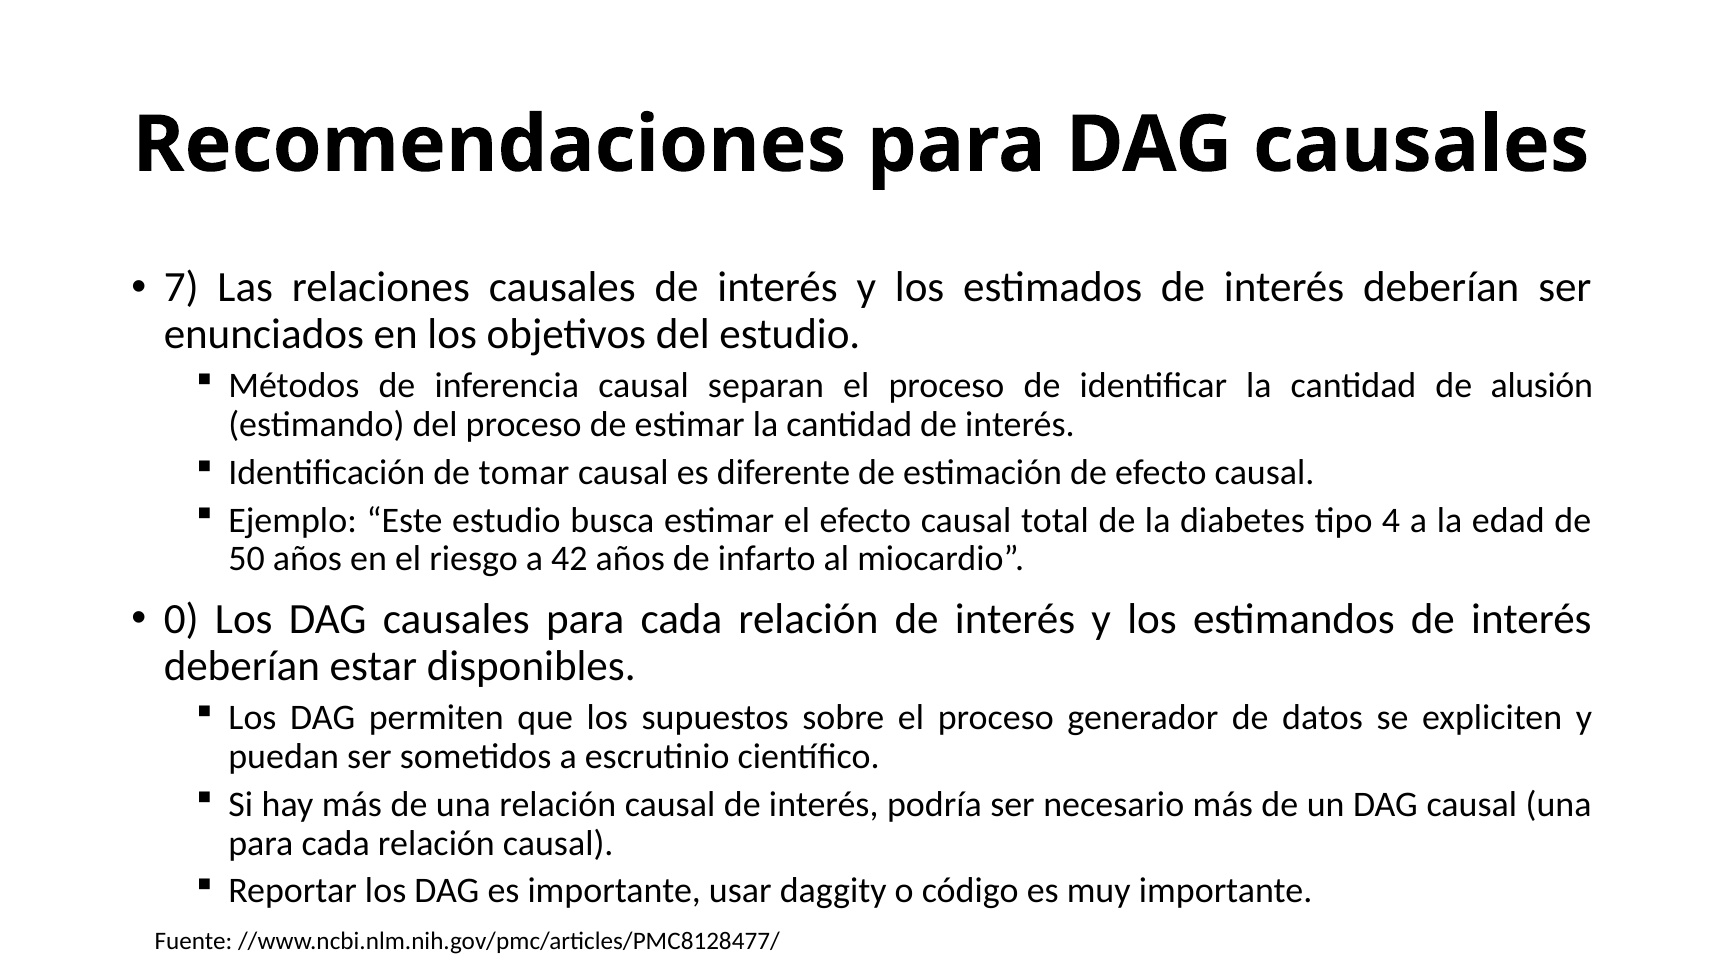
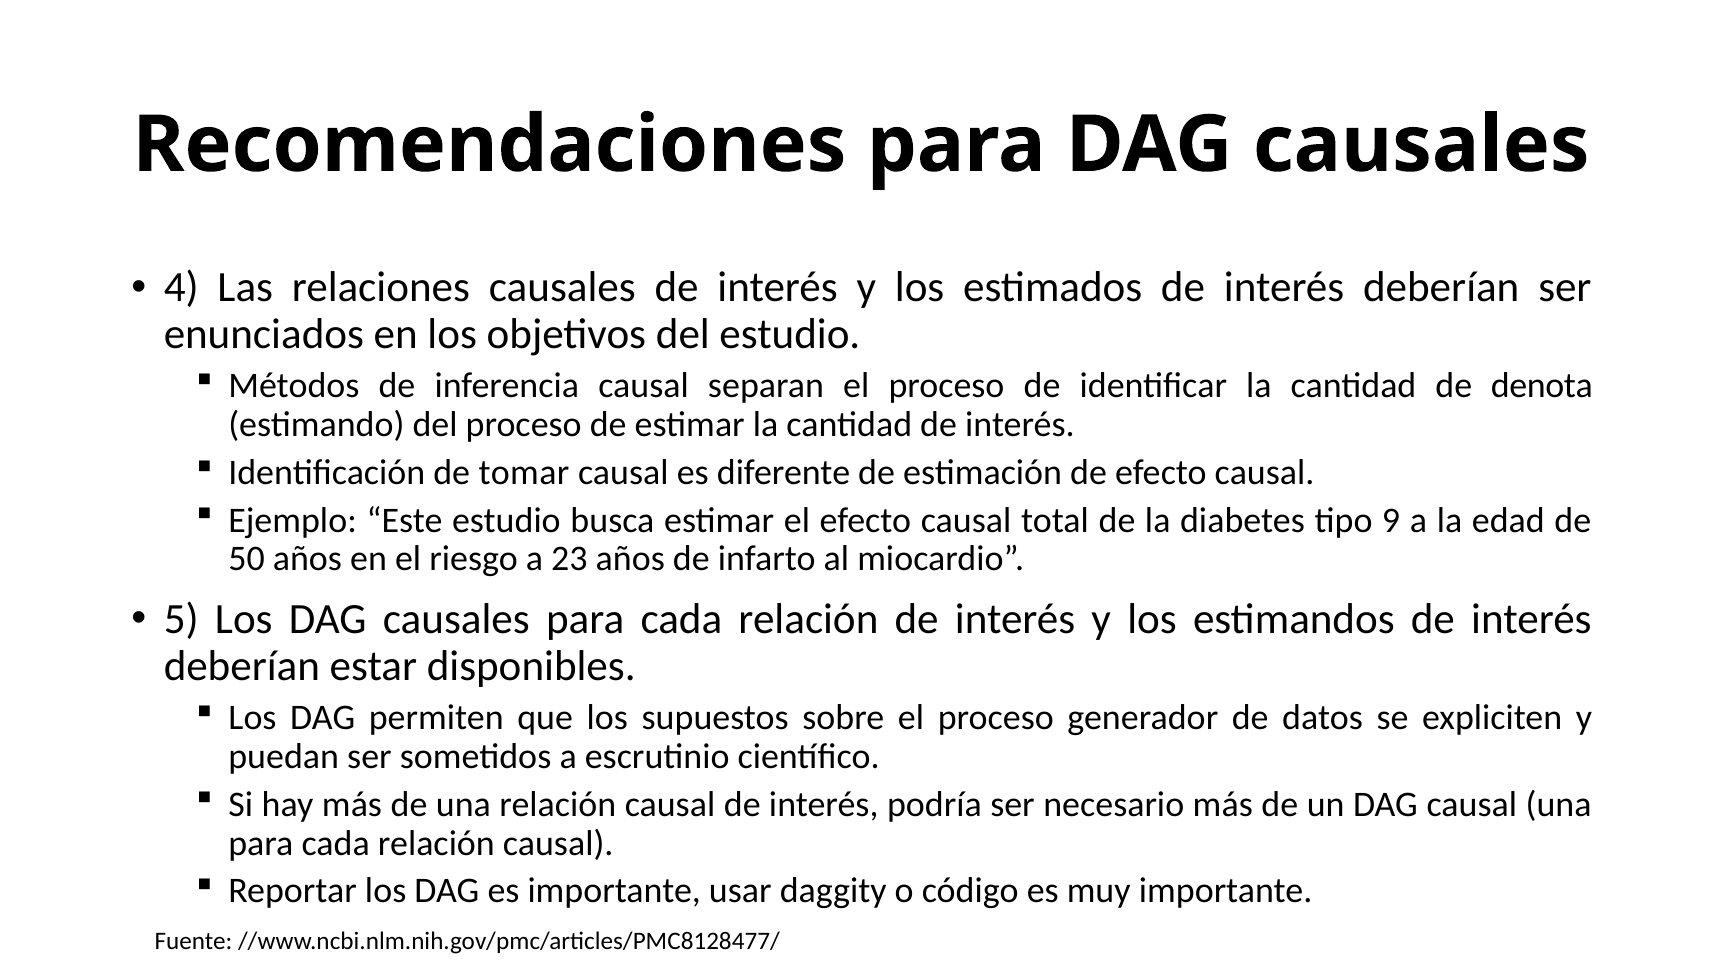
7: 7 -> 4 (181, 288)
alusión: alusión -> denota (1542, 386)
4: 4 -> 9 (1391, 520)
42: 42 -> 23 (569, 559)
0: 0 -> 5 (181, 619)
